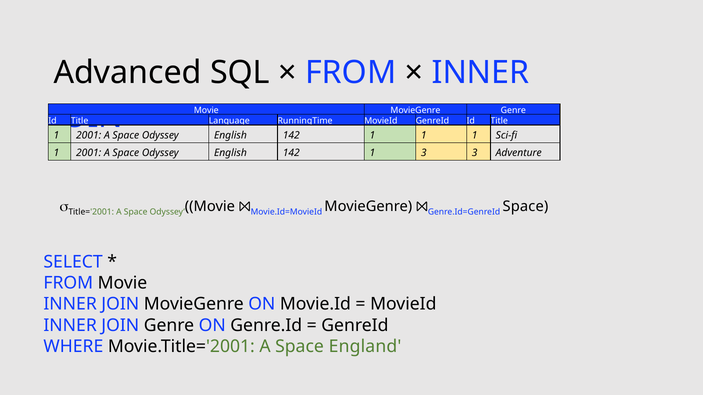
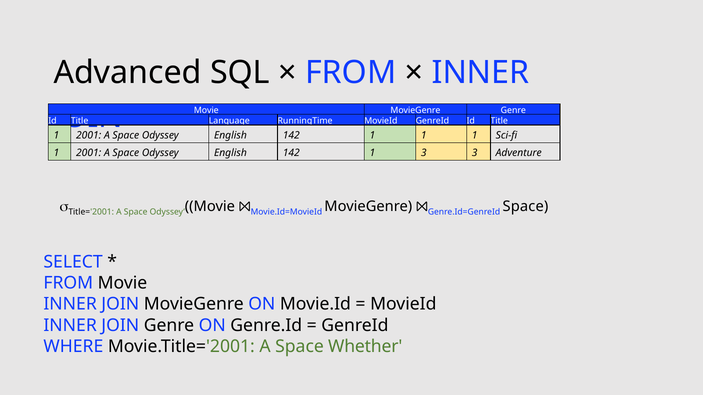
England: England -> Whether (365, 347)
